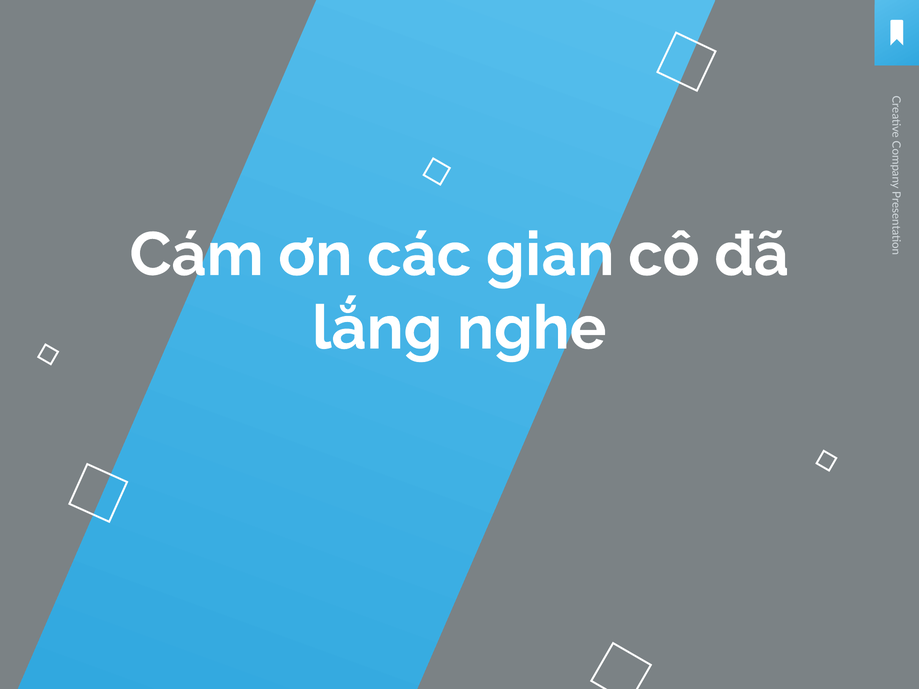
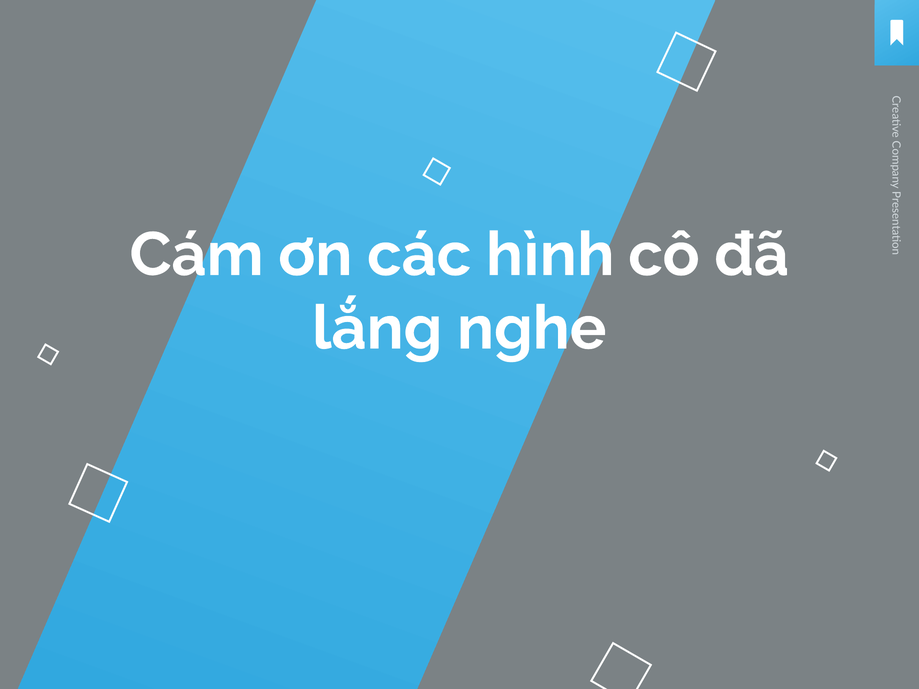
gian: gian -> hình (550, 255)
